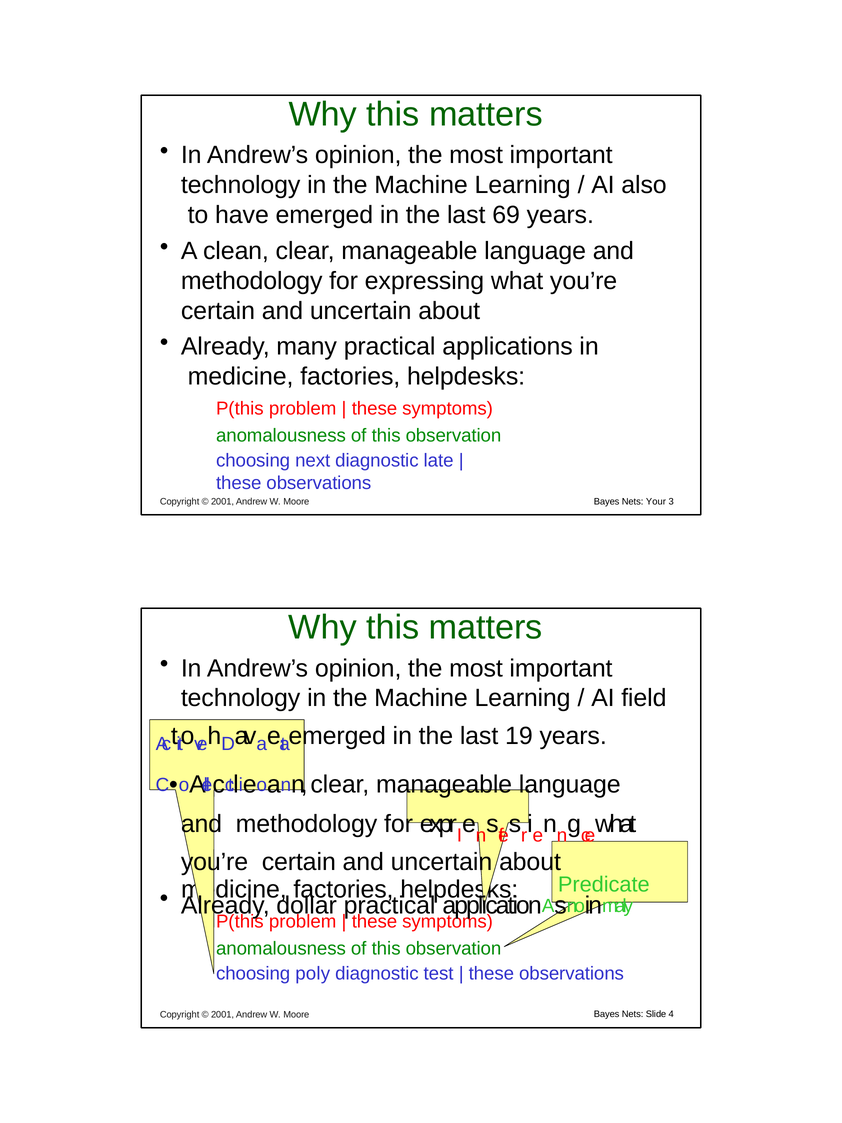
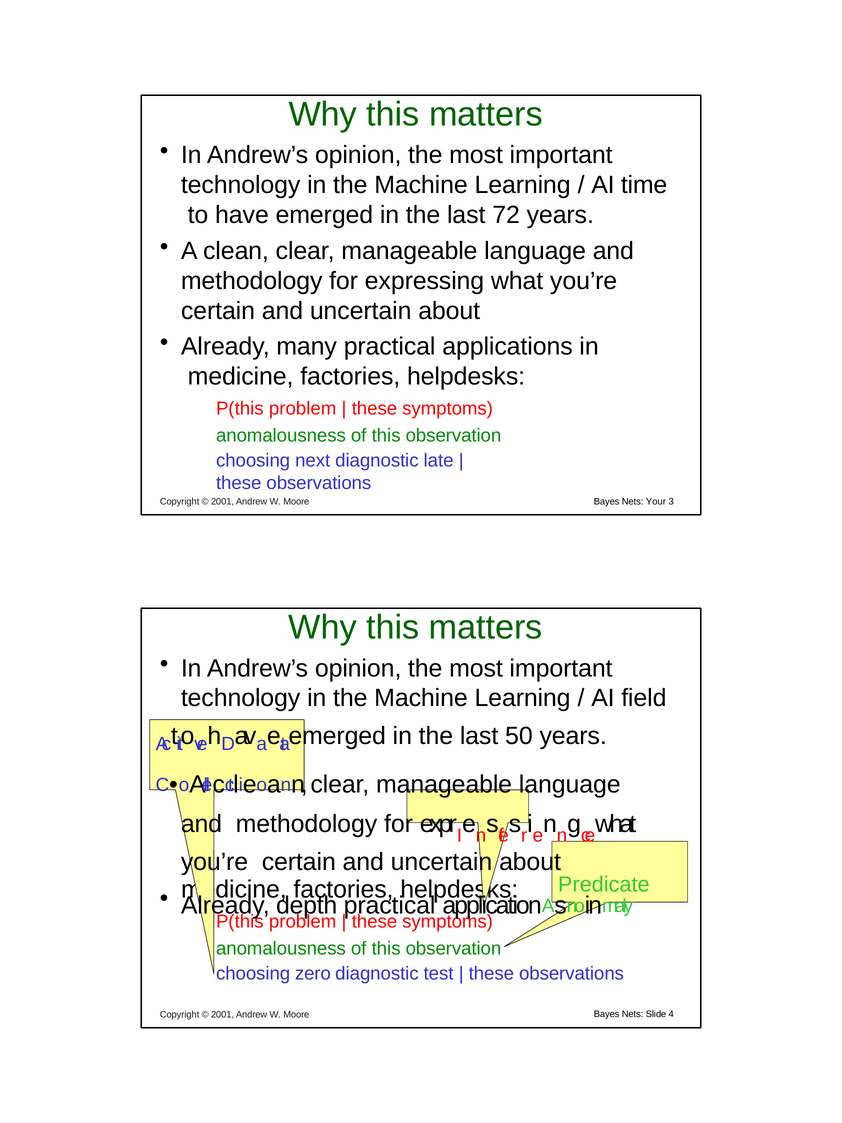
also: also -> time (644, 185)
69: 69 -> 72 (506, 215)
19: 19 -> 50 (519, 736)
dollar: dollar -> depth (307, 905)
poly: poly -> zero (313, 974)
